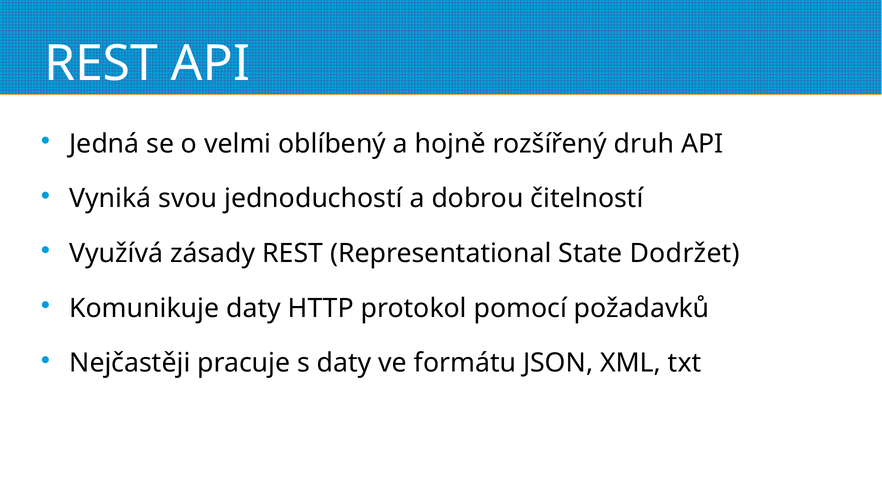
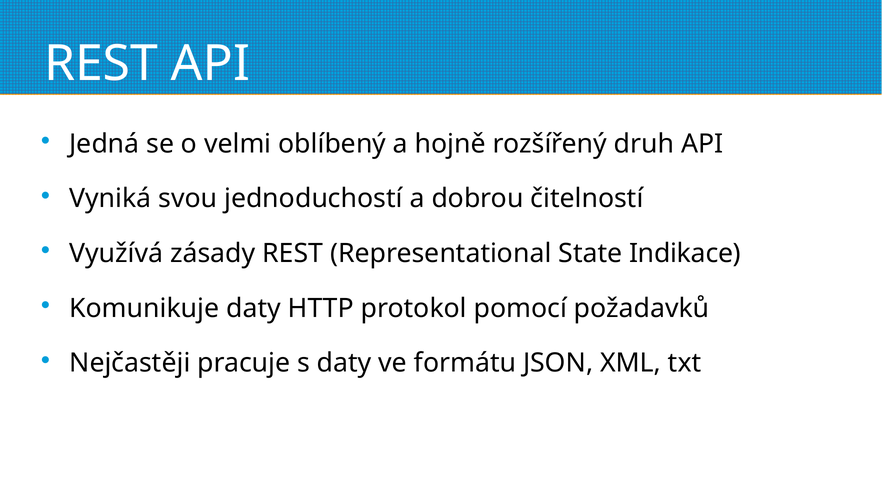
Dodržet: Dodržet -> Indikace (685, 254)
